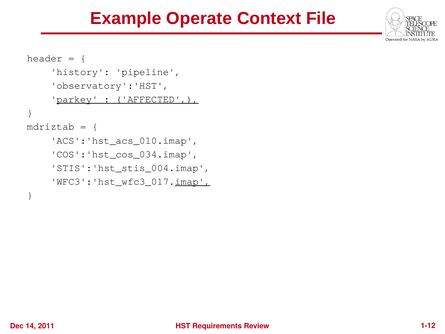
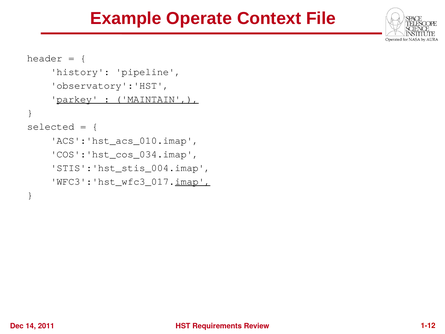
AFFECTED: AFFECTED -> MAINTAIN (157, 99)
mdriztab: mdriztab -> selected (51, 127)
